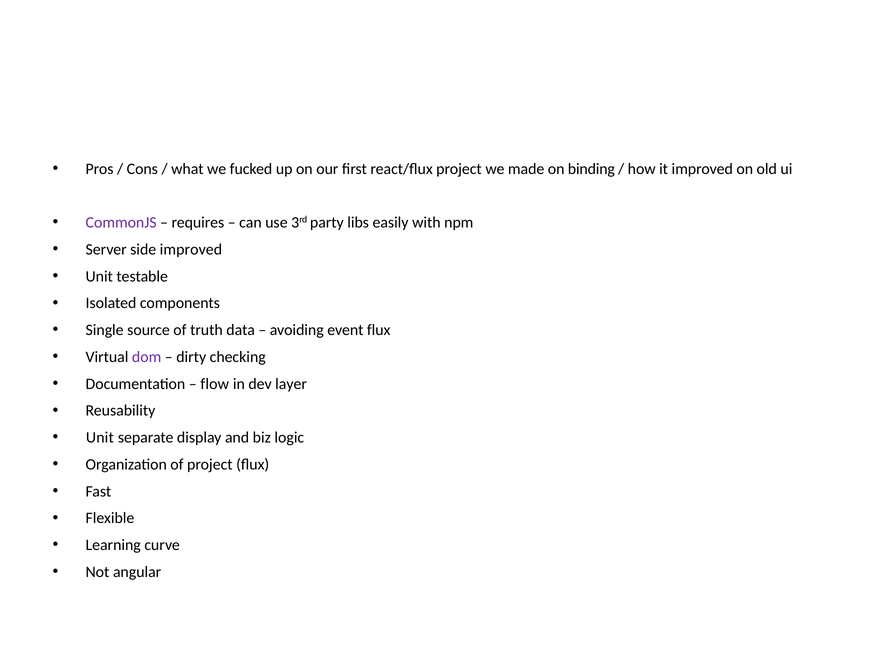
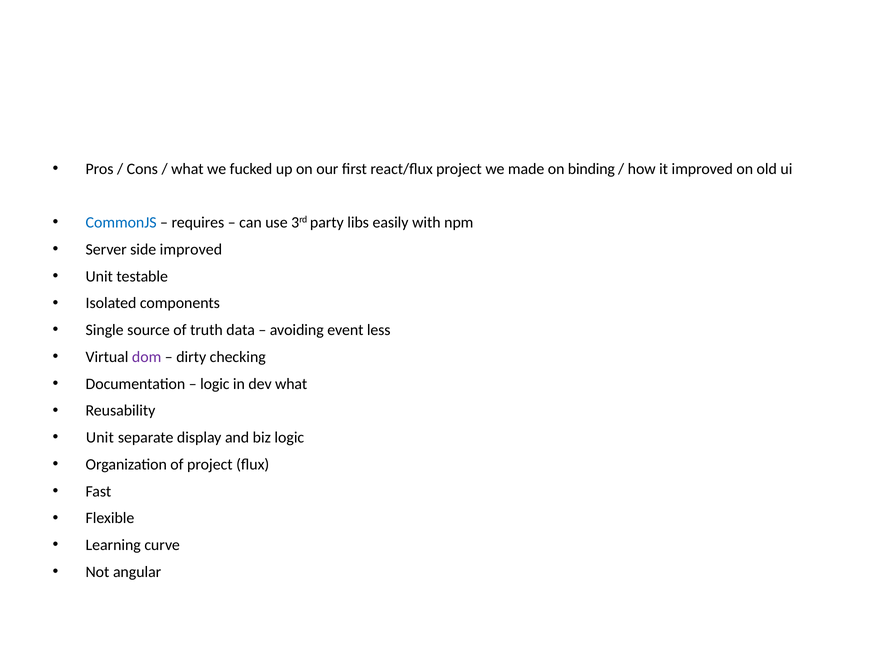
CommonJS colour: purple -> blue (121, 222)
event flux: flux -> less (379, 330)
flow: flow -> logic (215, 384)
dev layer: layer -> what (291, 384)
